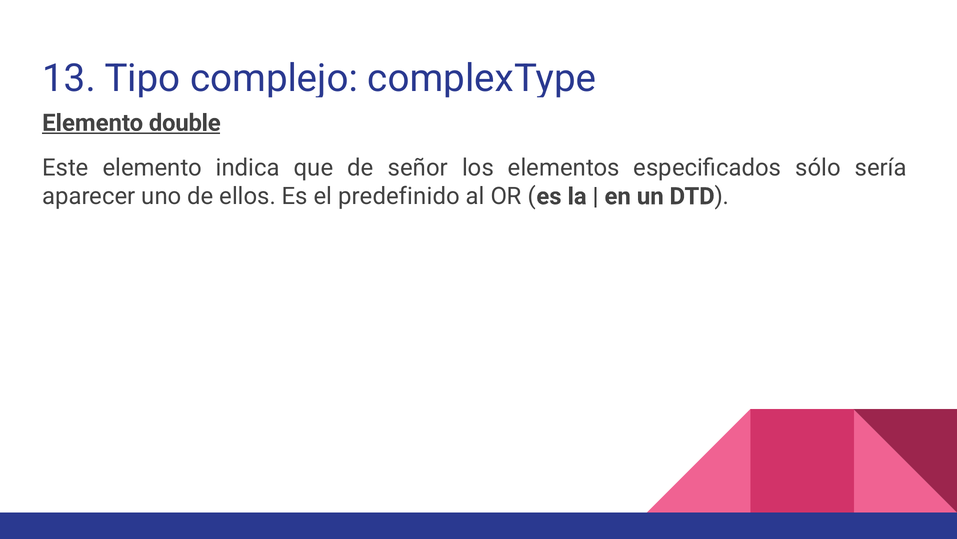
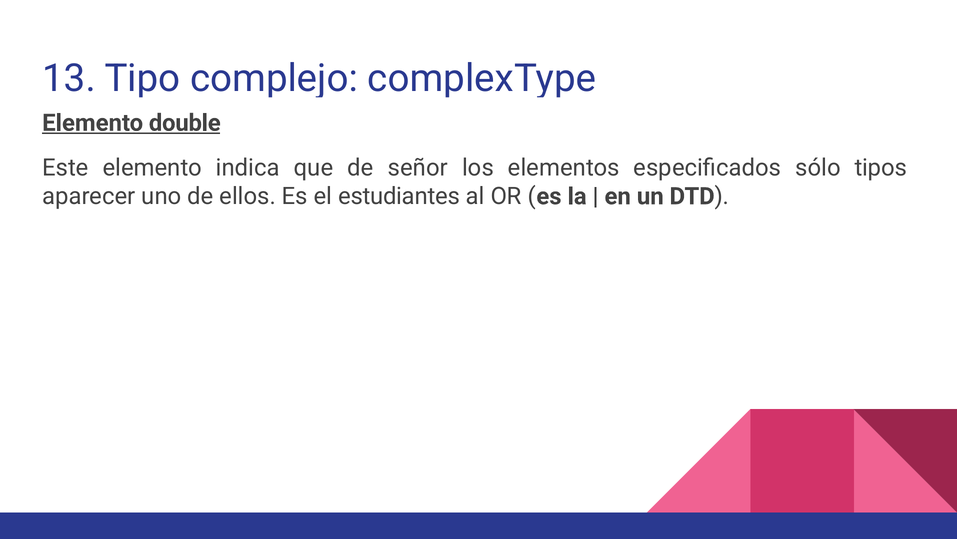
sería: sería -> tipos (881, 167)
predefinido: predefinido -> estudiantes (399, 196)
